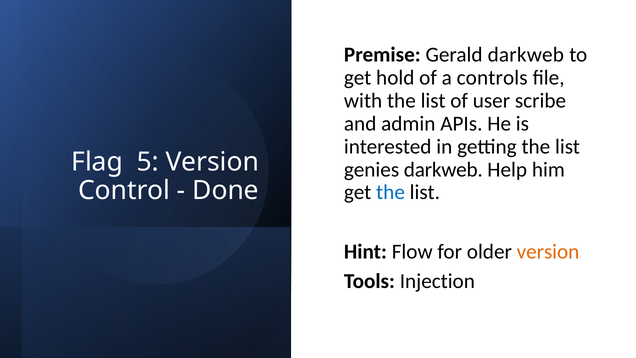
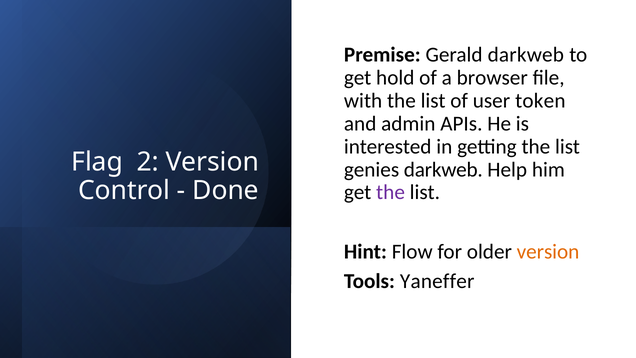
controls: controls -> browser (492, 78)
scribe: scribe -> token (540, 101)
5: 5 -> 2 (148, 162)
the colour: blue -> purple (391, 192)
Injection: Injection -> Yaneffer (437, 281)
